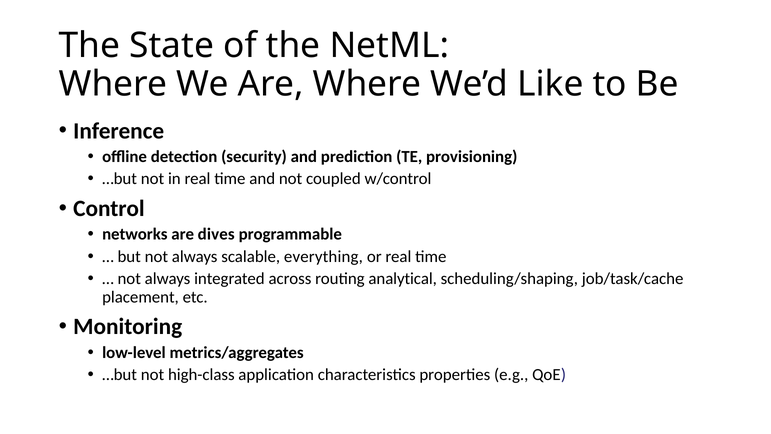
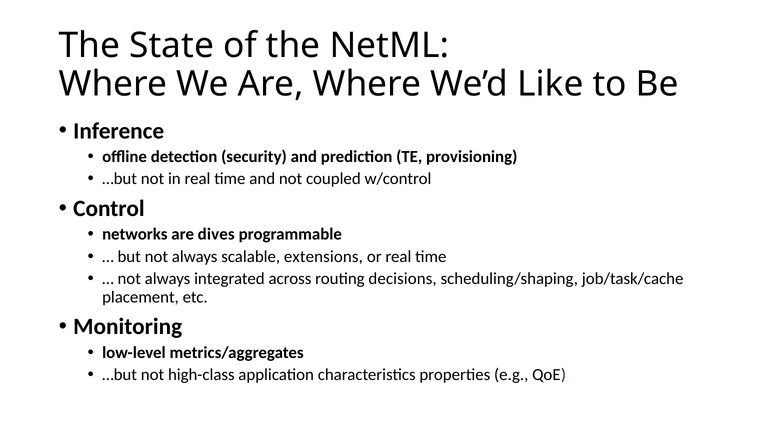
everything: everything -> extensions (323, 256)
analytical: analytical -> decisions (403, 279)
